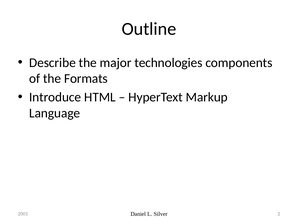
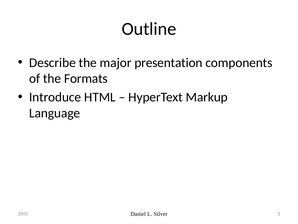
technologies: technologies -> presentation (168, 63)
